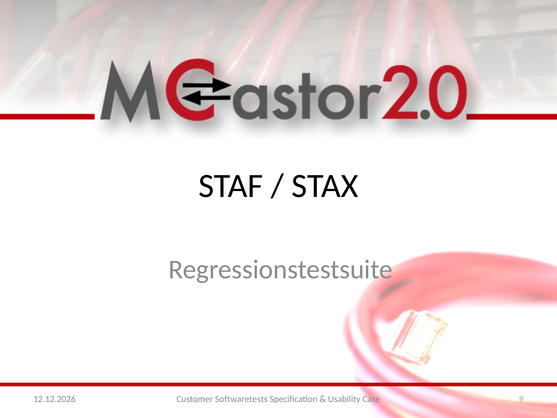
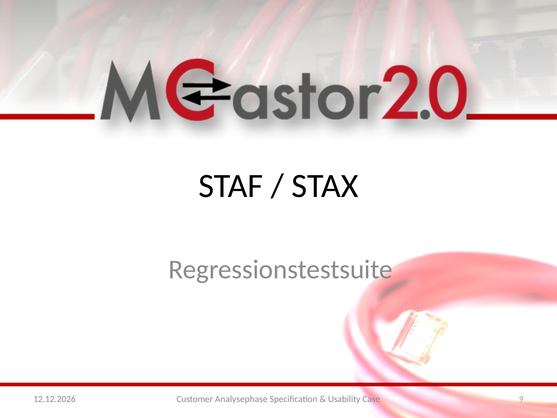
Softwaretests: Softwaretests -> Analysephase (241, 399)
